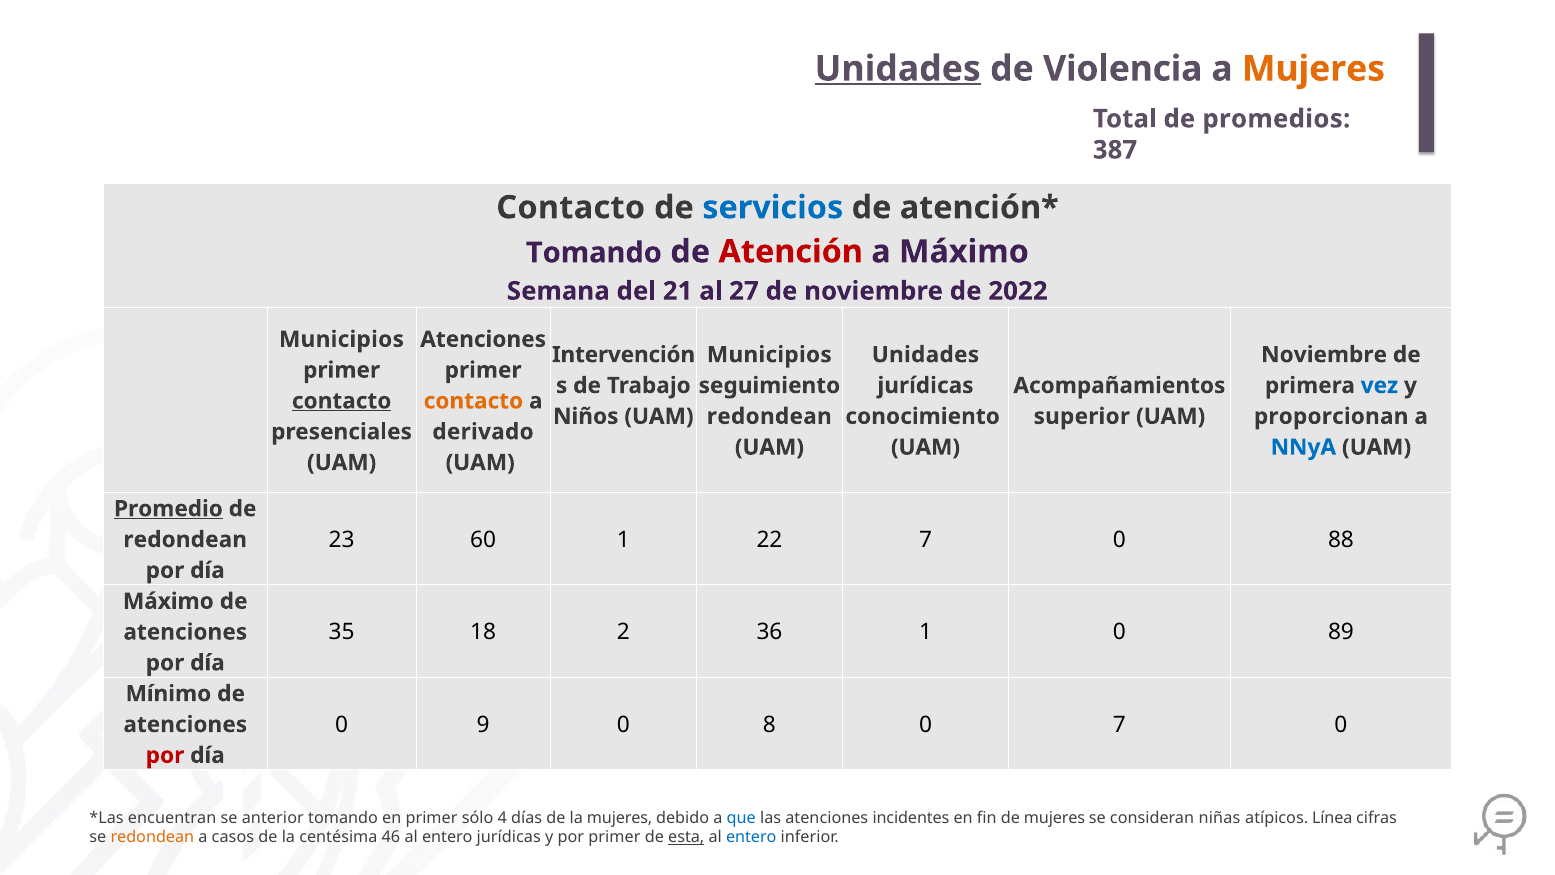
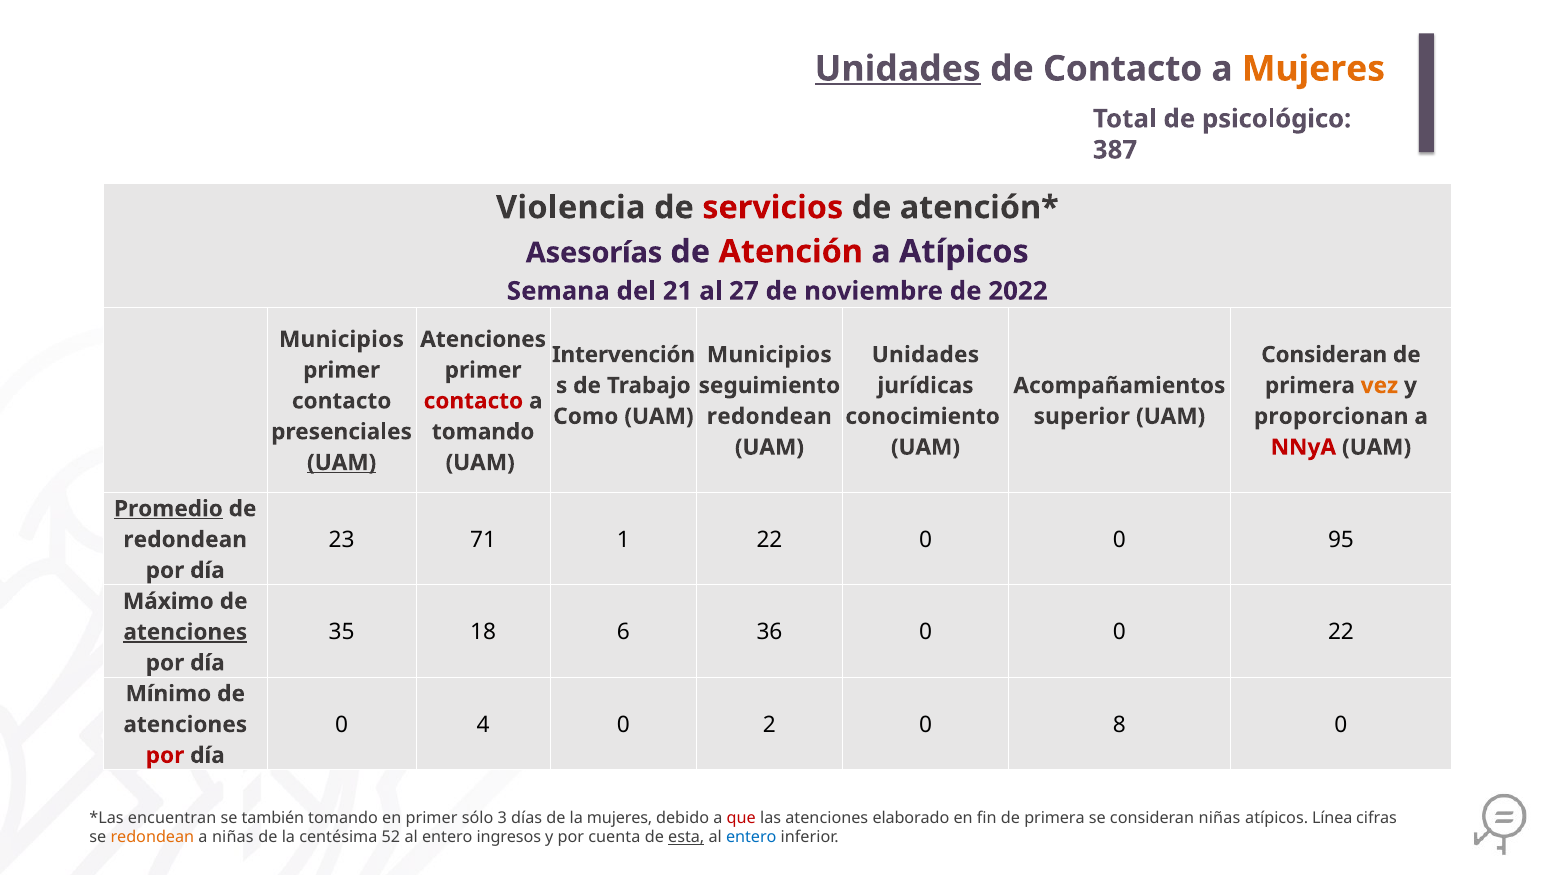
de Violencia: Violencia -> Contacto (1123, 69)
promedios: promedios -> psicológico (1277, 119)
Contacto: Contacto -> Violencia (571, 208)
servicios colour: blue -> red (773, 208)
Tomando: Tomando -> Asesorías (594, 253)
a Máximo: Máximo -> Atípicos (964, 252)
Noviembre: Noviembre -> Consideran (1324, 355)
vez colour: blue -> orange (1379, 385)
contacto underline: present -> none (342, 401)
contacto colour: orange -> red (473, 401)
Niños: Niños -> Como (586, 416)
derivado: derivado -> tomando (483, 432)
NNyA colour: blue -> red (1303, 447)
UAM underline: none -> present (342, 462)
60: 60 -> 71 (483, 540)
22 7: 7 -> 0 (926, 540)
88: 88 -> 95 (1341, 540)
2: 2 -> 6 (623, 632)
36 1: 1 -> 0 (926, 632)
0 89: 89 -> 22 (1341, 632)
atenciones underline: none -> present (185, 632)
9: 9 -> 4 (483, 725)
8: 8 -> 2 (769, 725)
0 7: 7 -> 8 (1119, 725)
anterior: anterior -> también (273, 818)
4: 4 -> 3 (502, 818)
que colour: blue -> red (741, 818)
incidentes: incidentes -> elaborado (911, 818)
fin de mujeres: mujeres -> primera (1054, 818)
a casos: casos -> niñas (233, 837)
46: 46 -> 52 (391, 837)
entero jurídicas: jurídicas -> ingresos (509, 837)
por primer: primer -> cuenta (614, 837)
